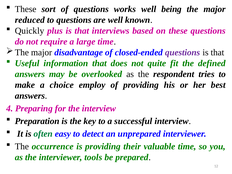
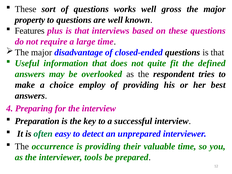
being: being -> gross (171, 9)
reduced: reduced -> property (30, 20)
Quickly: Quickly -> Features (30, 31)
questions colour: purple -> black (183, 52)
